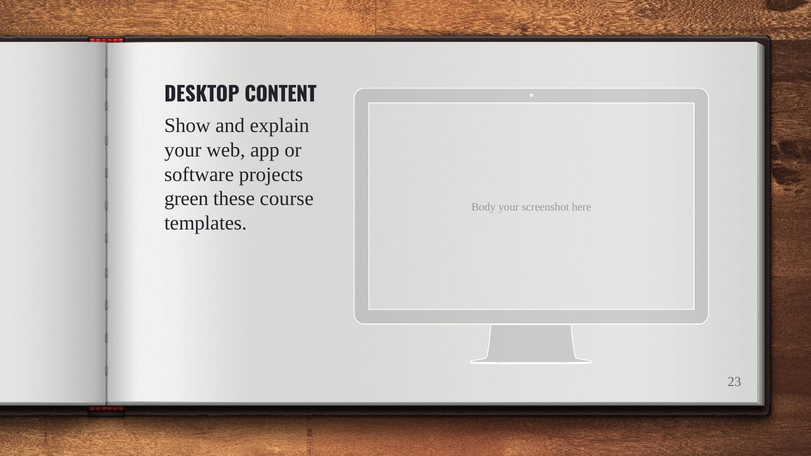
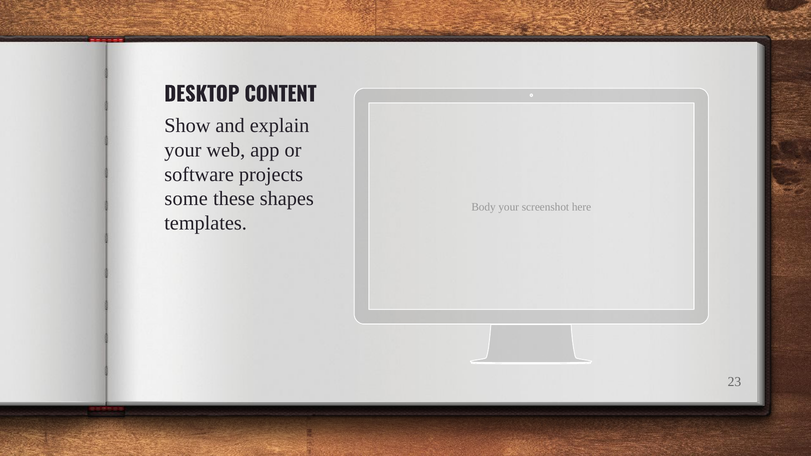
green: green -> some (186, 199)
course: course -> shapes (287, 199)
